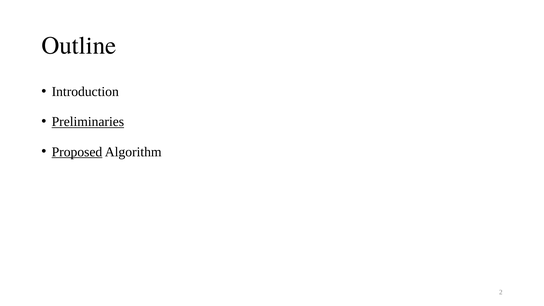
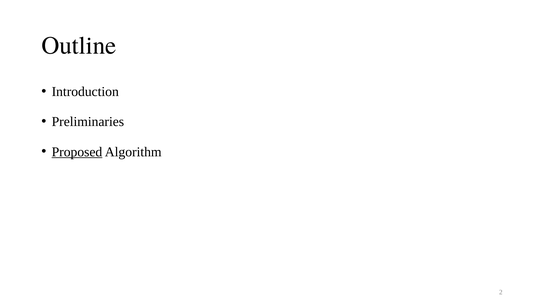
Preliminaries underline: present -> none (88, 122)
